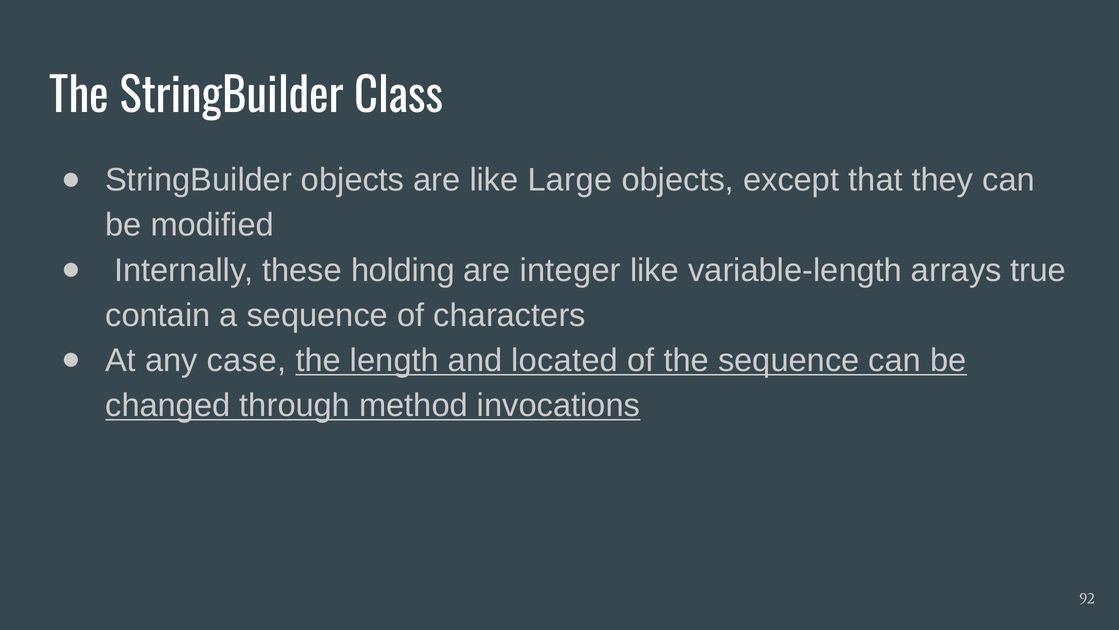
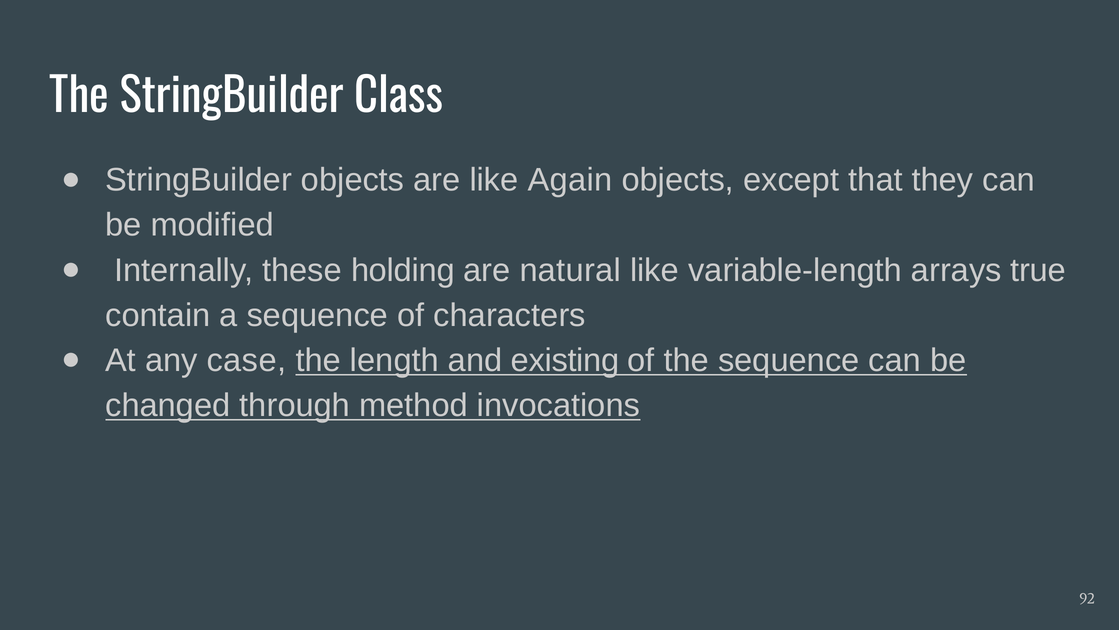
Large: Large -> Again (570, 180)
integer: integer -> natural (570, 270)
located: located -> existing (565, 360)
